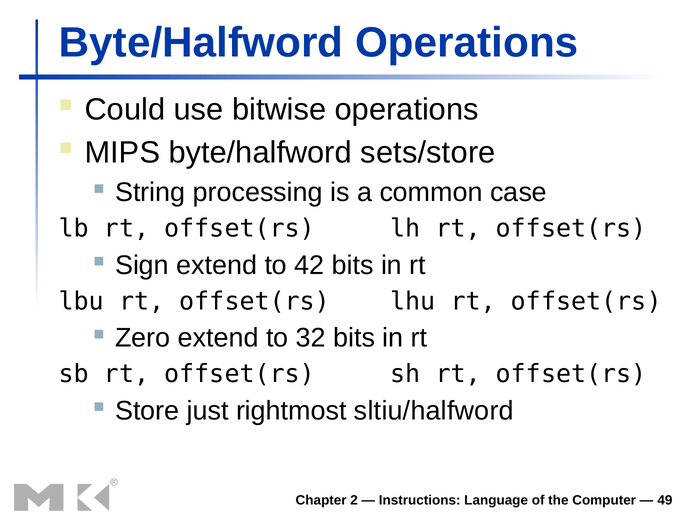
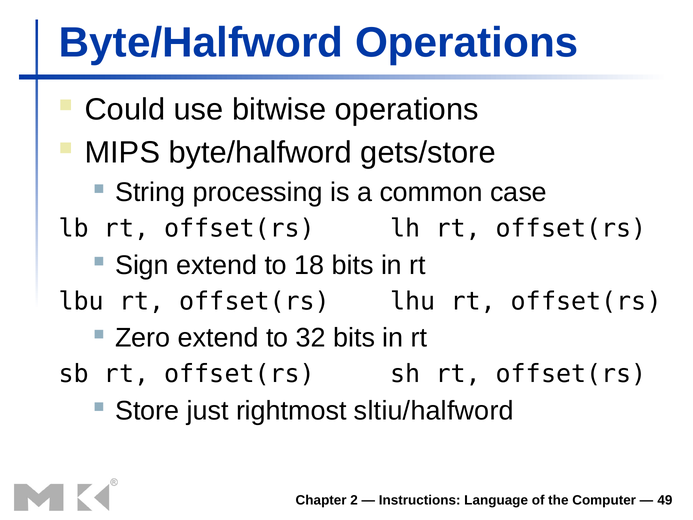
sets/store: sets/store -> gets/store (428, 153)
42: 42 -> 18 (309, 265)
